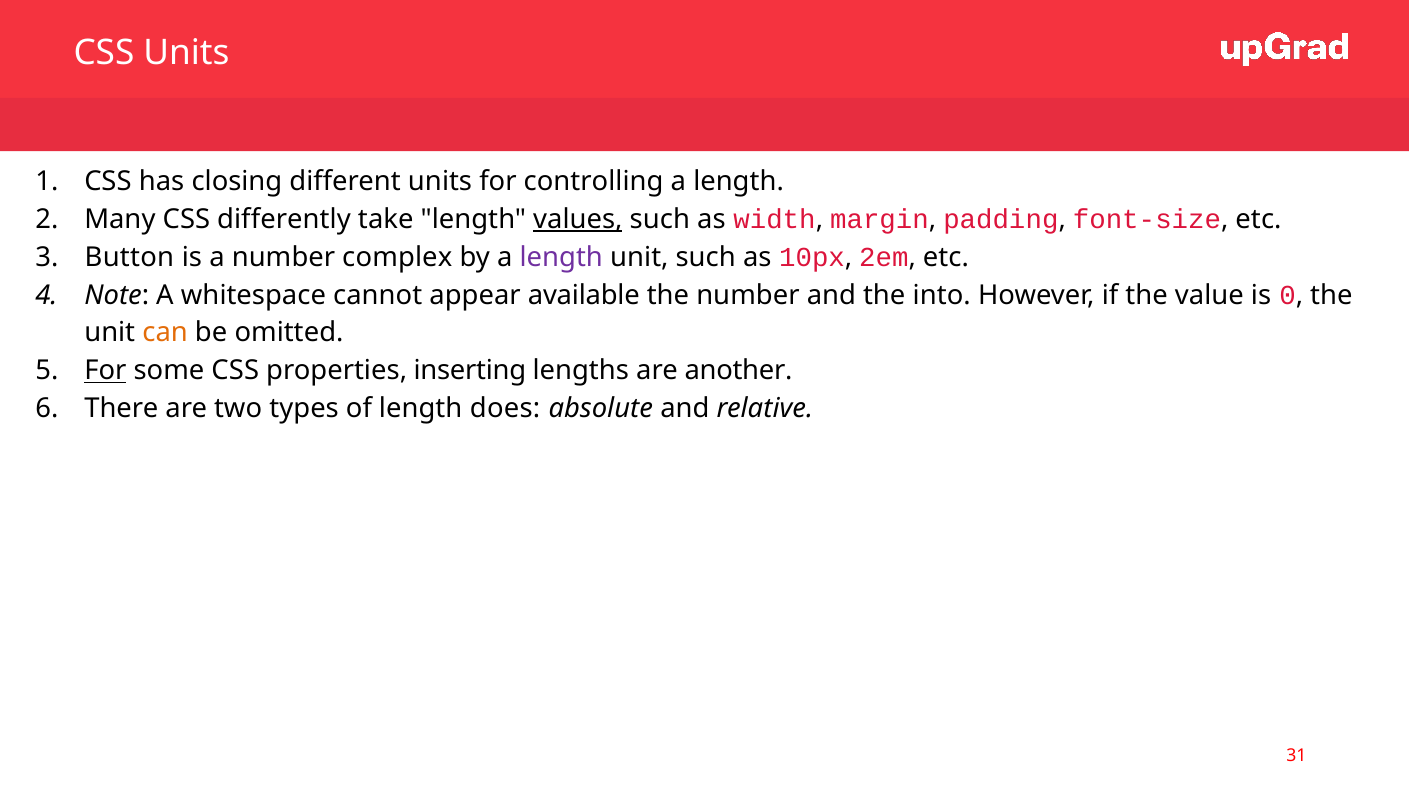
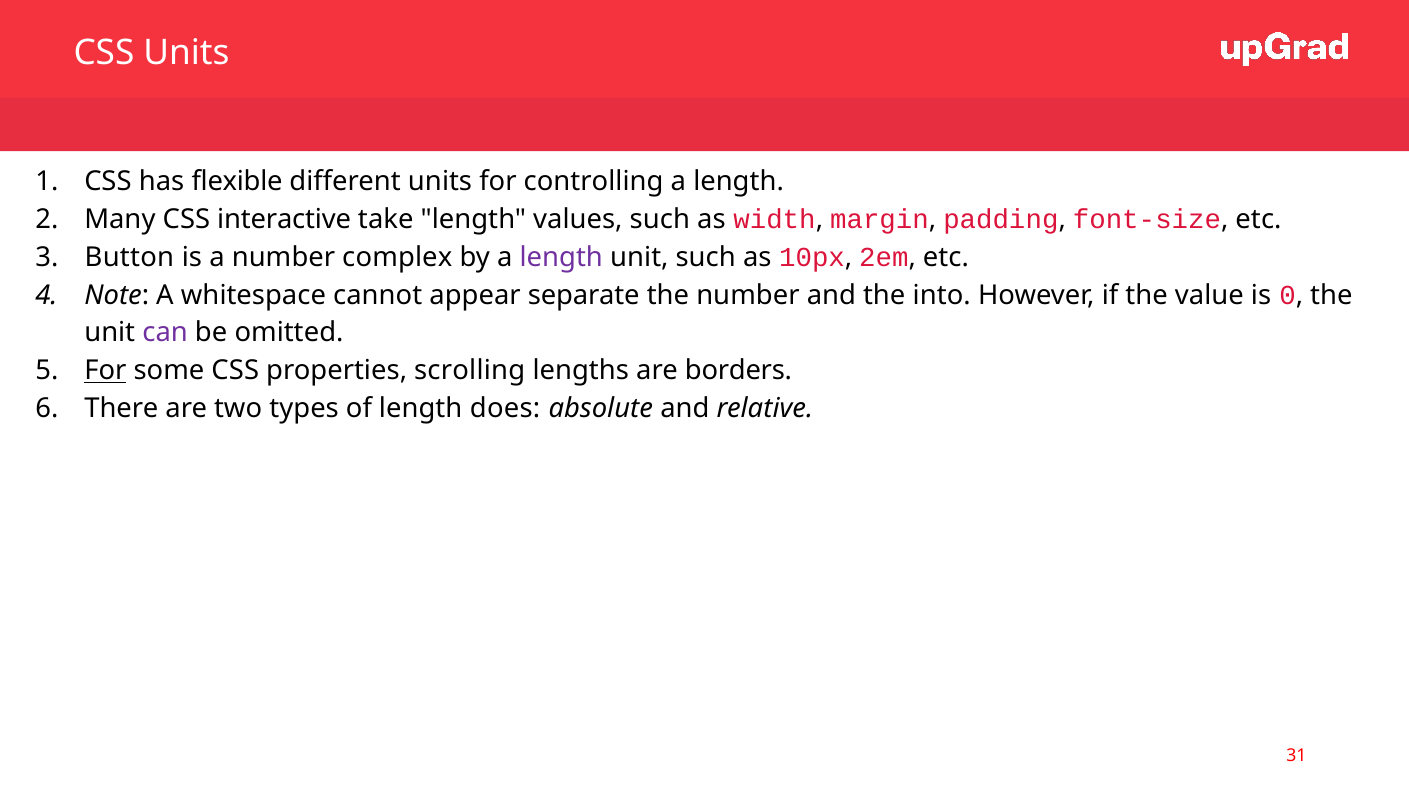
closing: closing -> flexible (237, 182)
differently: differently -> interactive (284, 219)
values underline: present -> none (578, 219)
available: available -> separate (584, 295)
can colour: orange -> purple (165, 333)
inserting: inserting -> scrolling (470, 370)
another: another -> borders (738, 370)
